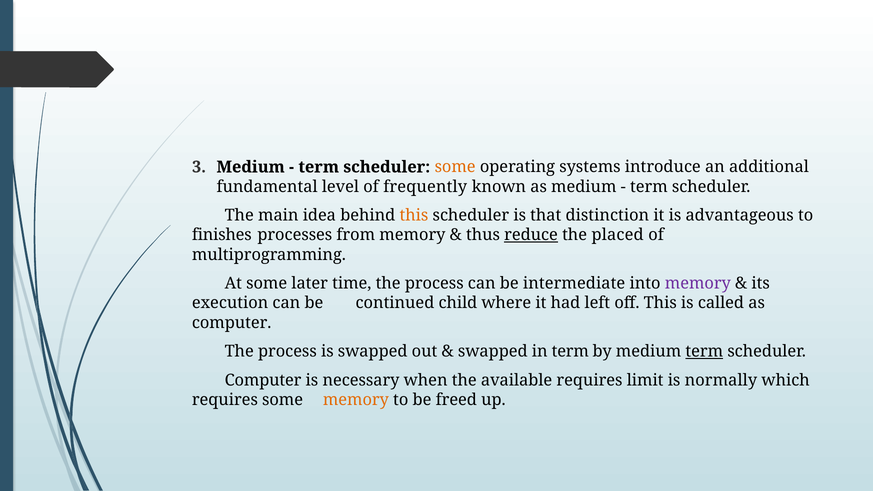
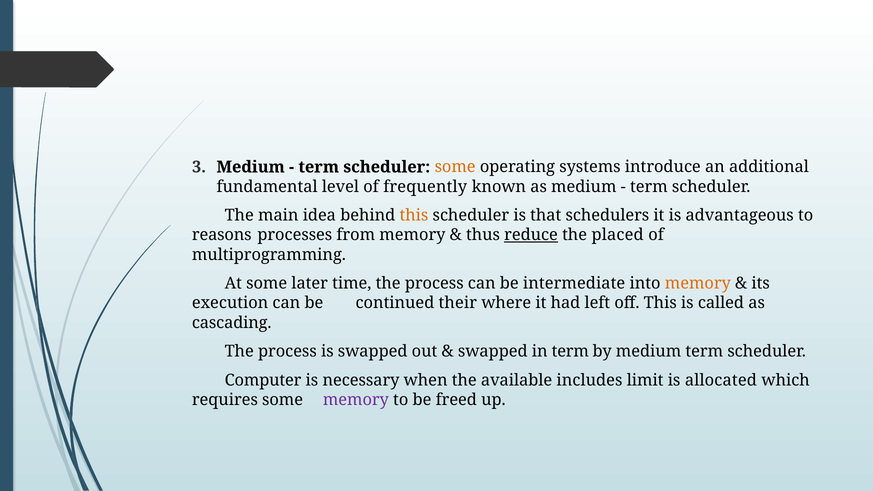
distinction: distinction -> schedulers (607, 215)
finishes: finishes -> reasons (222, 235)
memory colour: purple -> orange (698, 283)
child: child -> their (458, 303)
computer: computer -> cascading (232, 323)
term underline: present -> none (704, 351)
available requires: requires -> includes (589, 380)
normally: normally -> allocated (721, 380)
memory colour: orange -> purple (356, 400)
